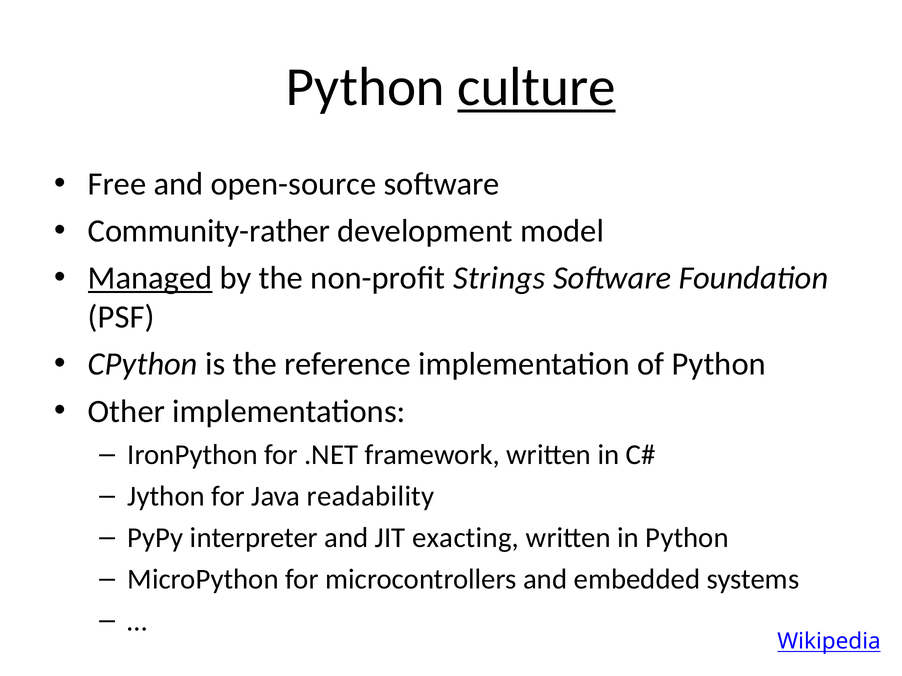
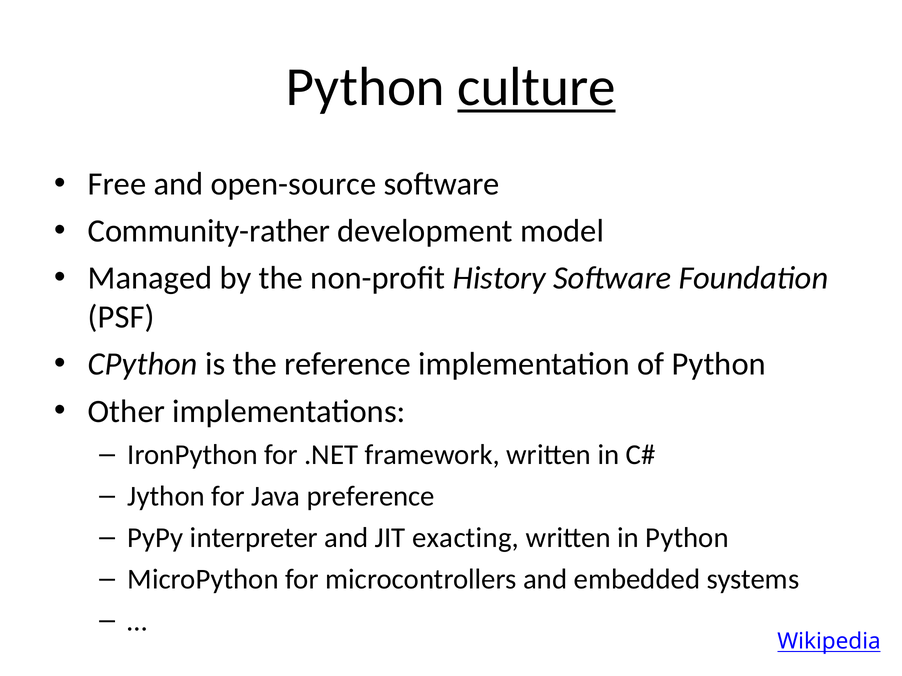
Managed underline: present -> none (150, 278)
Strings: Strings -> History (499, 278)
readability: readability -> preference (371, 497)
